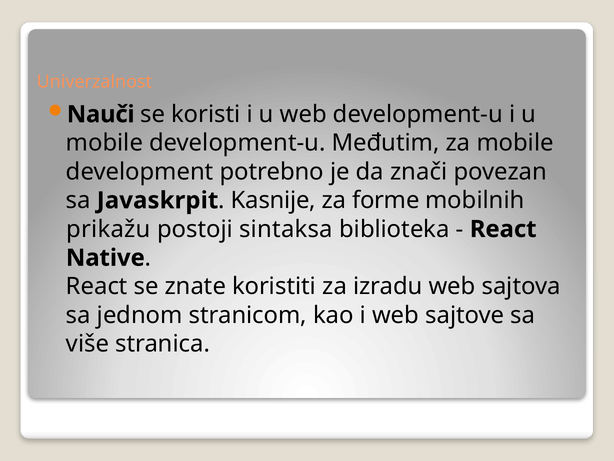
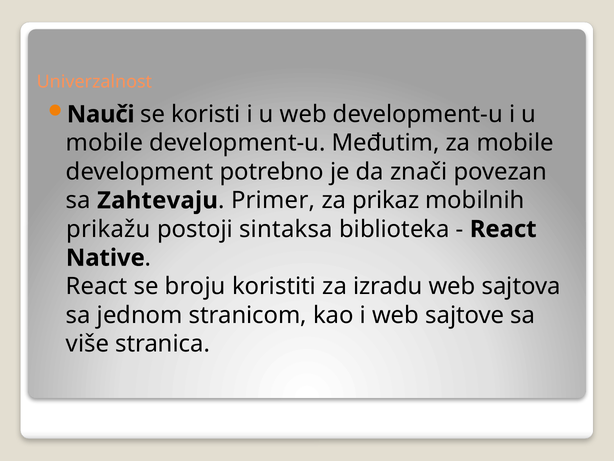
Javaskrpit: Javaskrpit -> Zahtevaju (158, 200)
Kasnije: Kasnije -> Primer (273, 200)
forme: forme -> prikaz (386, 200)
znate: znate -> broju (195, 286)
